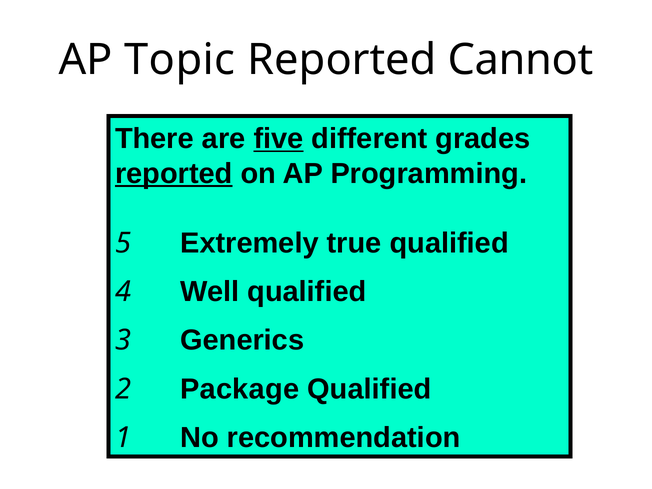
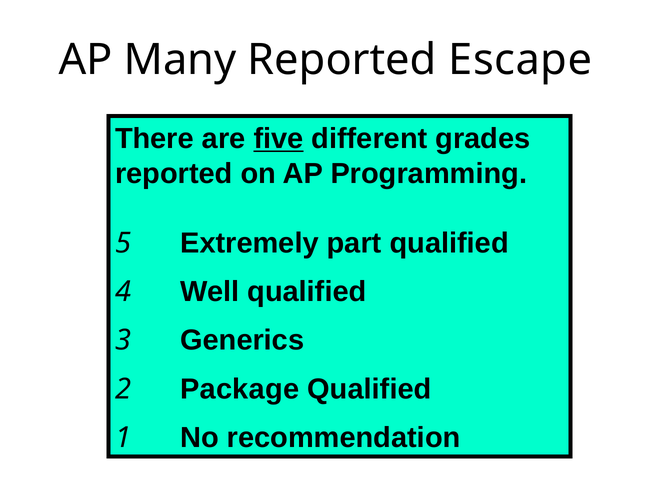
Topic: Topic -> Many (180, 60)
Cannot: Cannot -> Escape (520, 60)
reported underline: present -> none (174, 174)
true: true -> part (354, 243)
